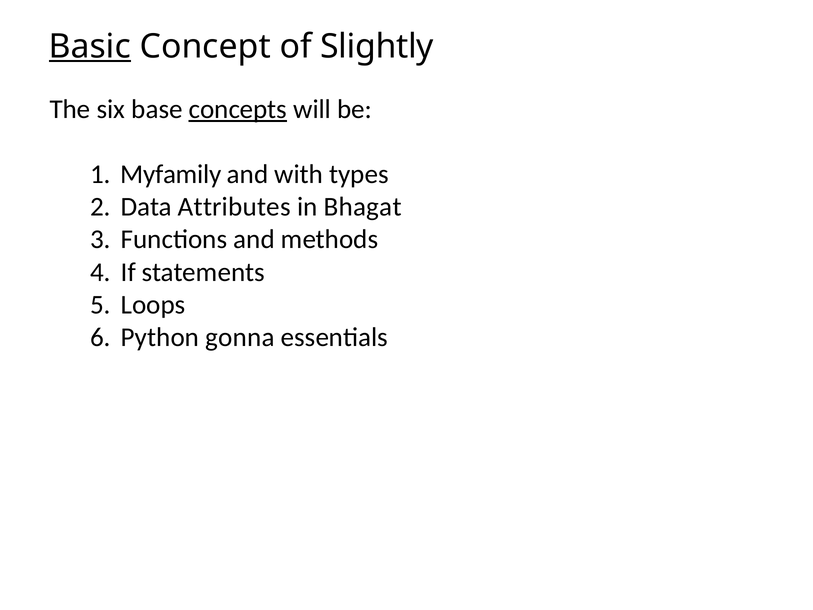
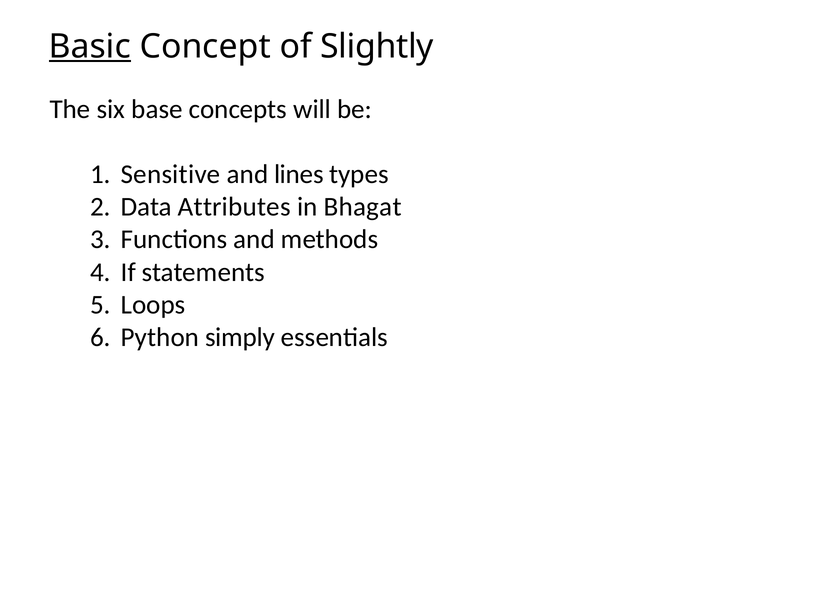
concepts underline: present -> none (238, 109)
Myfamily: Myfamily -> Sensitive (171, 174)
with: with -> lines (299, 174)
gonna: gonna -> simply (240, 337)
